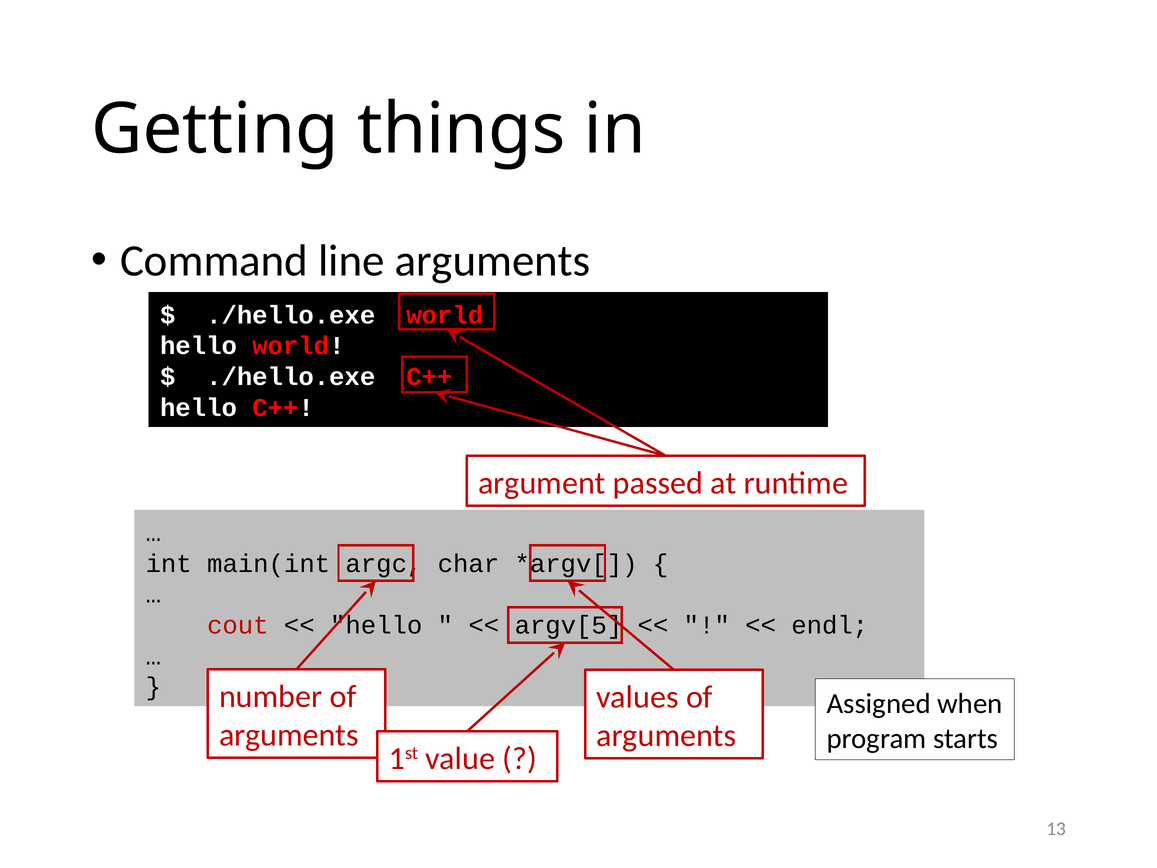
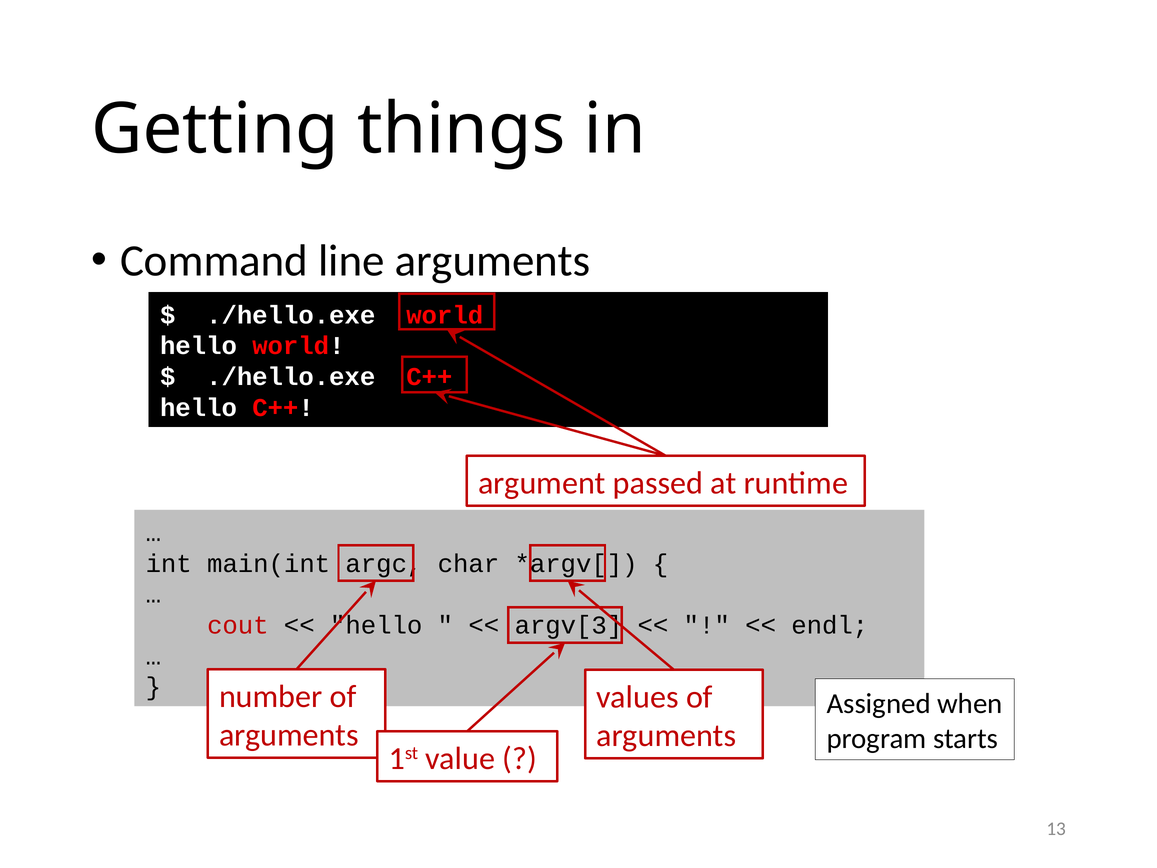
argv[5: argv[5 -> argv[3 (568, 625)
